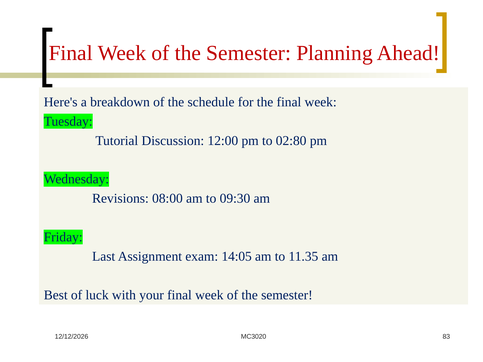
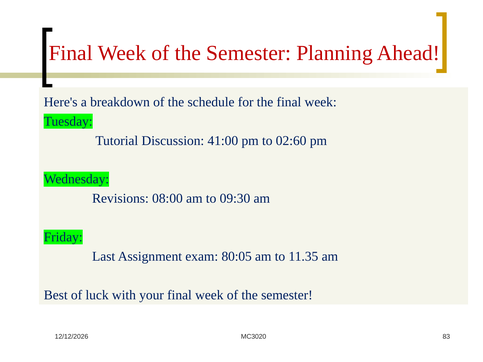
12:00: 12:00 -> 41:00 (223, 141)
02:80: 02:80 -> 02:60 (291, 141)
14:05: 14:05 -> 80:05 (237, 257)
